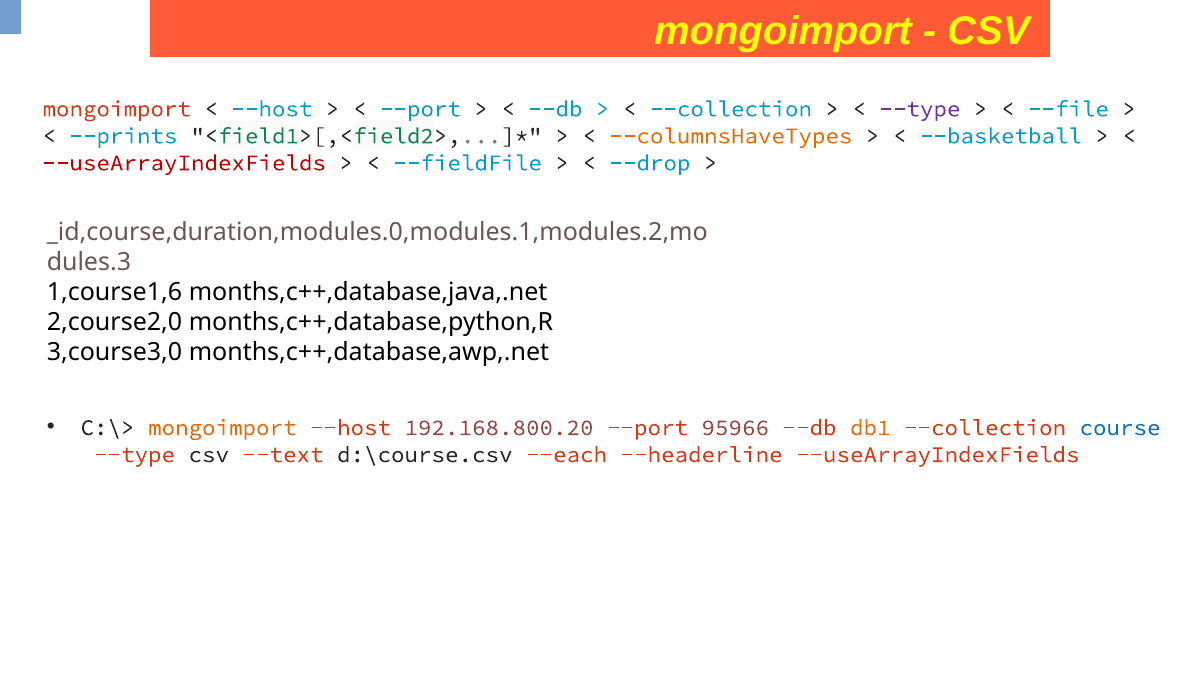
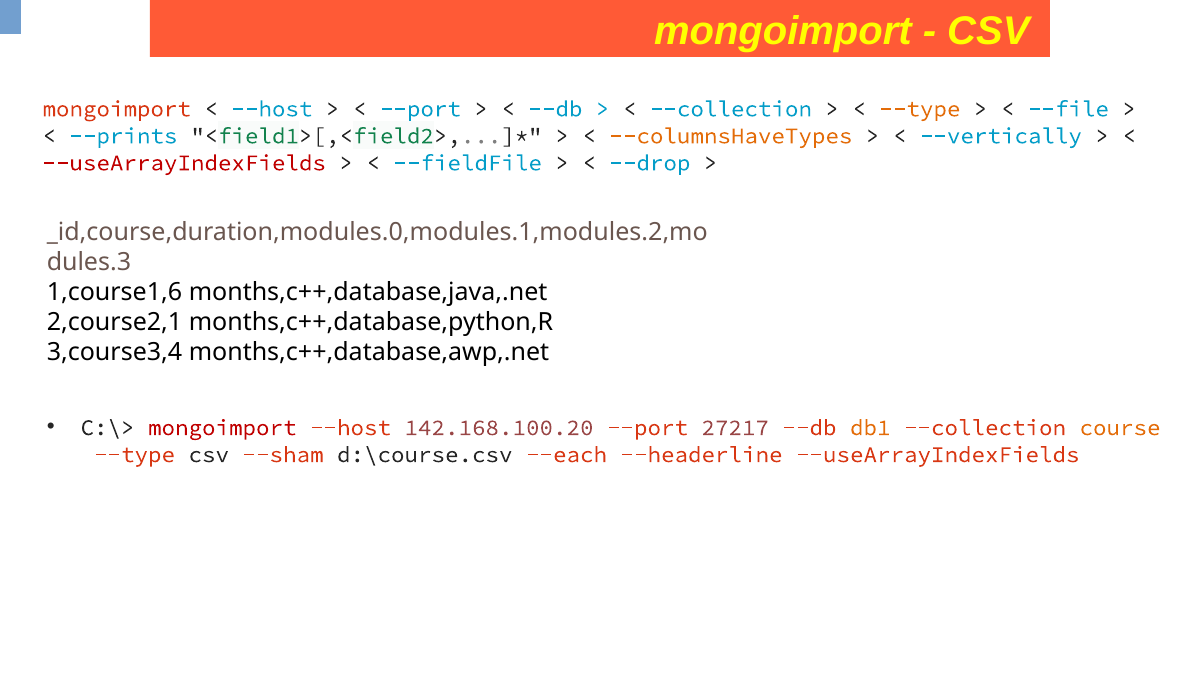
--type colour: purple -> orange (920, 109)
--basketball: --basketball -> --vertically (1001, 136)
2,course2,0: 2,course2,0 -> 2,course2,1 (114, 323)
3,course3,0: 3,course3,0 -> 3,course3,4 (114, 353)
mongoimport colour: orange -> red (222, 428)
192.168.800.20: 192.168.800.20 -> 142.168.100.20 (499, 428)
95966: 95966 -> 27217 (735, 428)
course colour: blue -> orange (1120, 428)
--text: --text -> --sham (283, 455)
